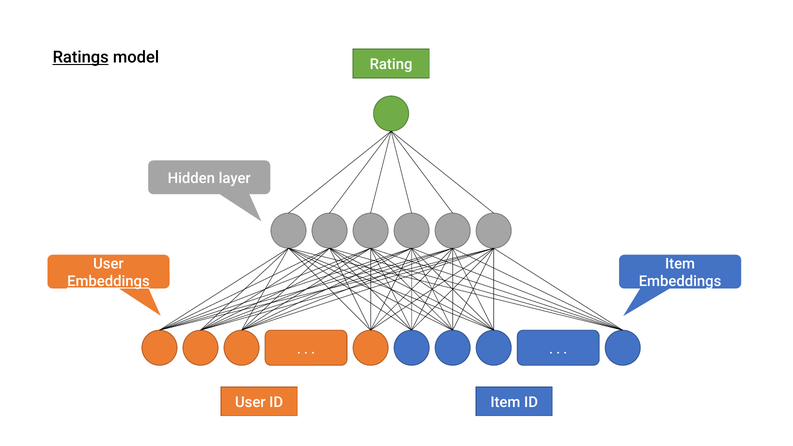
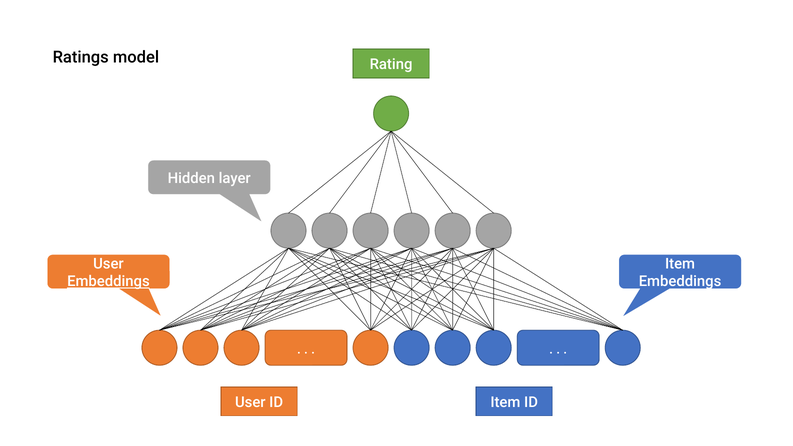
Ratings underline: present -> none (81, 57)
